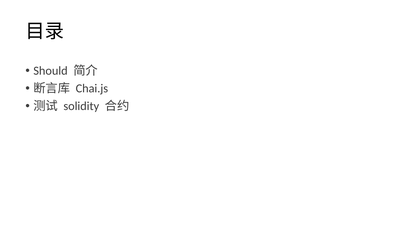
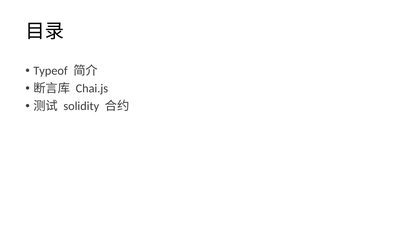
Should: Should -> Typeof (51, 71)
